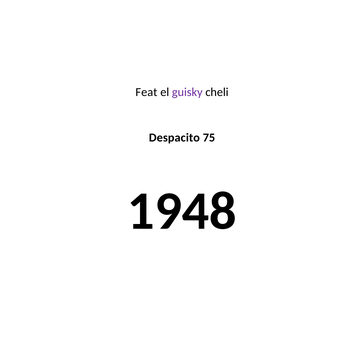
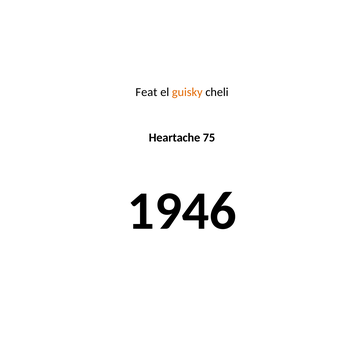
guisky colour: purple -> orange (187, 92)
Despacito: Despacito -> Heartache (174, 138)
1948: 1948 -> 1946 (182, 211)
